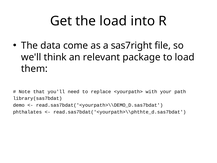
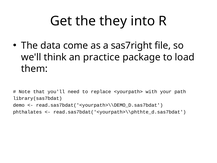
the load: load -> they (113, 21)
relevant: relevant -> practice (101, 57)
